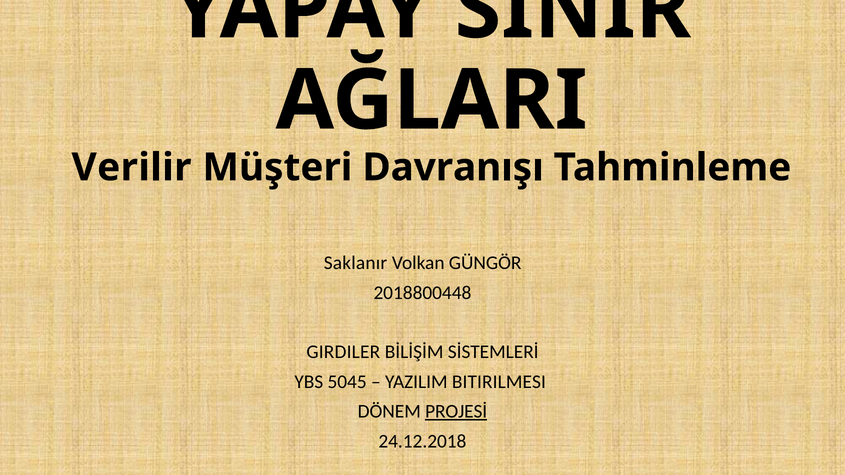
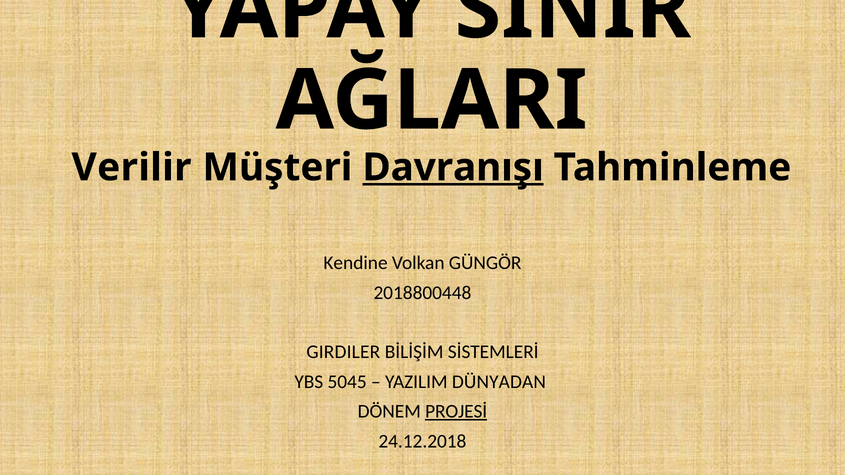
Davranışı underline: none -> present (453, 168)
Saklanır: Saklanır -> Kendine (356, 263)
BITIRILMESI: BITIRILMESI -> DÜNYADAN (499, 382)
